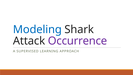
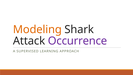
Modeling colour: blue -> orange (37, 29)
